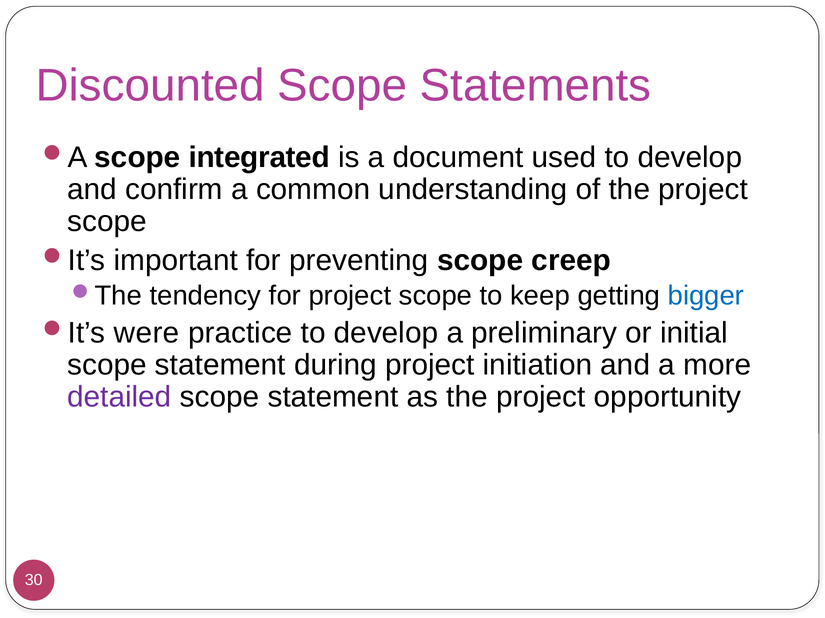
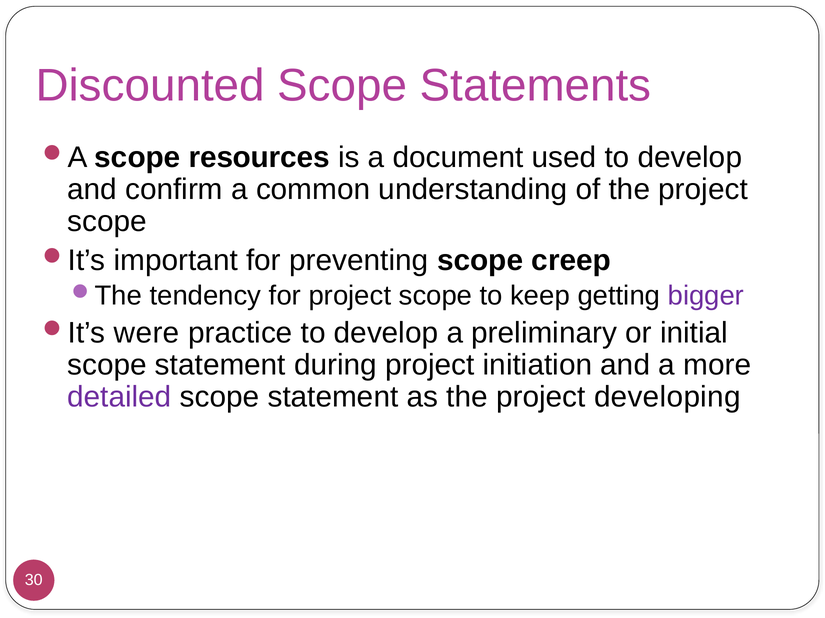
integrated: integrated -> resources (259, 158)
bigger colour: blue -> purple (706, 296)
opportunity: opportunity -> developing (667, 398)
